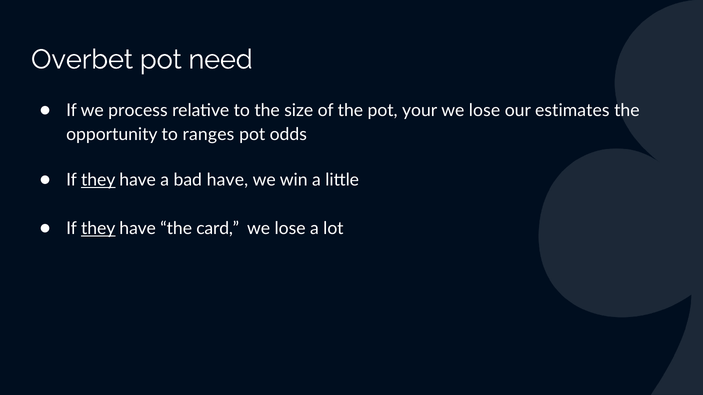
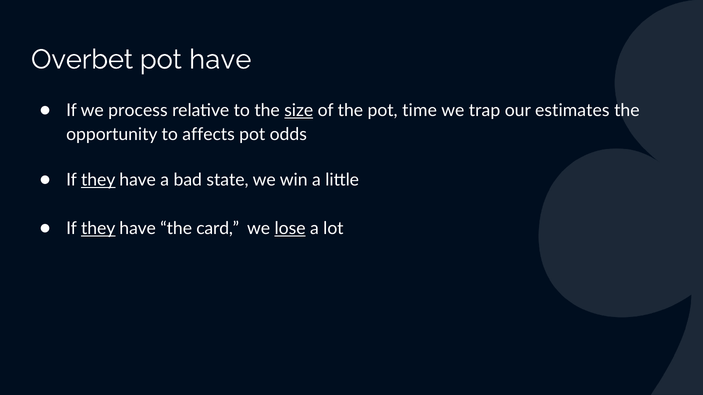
pot need: need -> have (220, 60)
size underline: none -> present (299, 111)
your: your -> time (420, 111)
lose: lose -> trap (485, 111)
ranges: ranges -> affects (209, 135)
bad have: have -> state (228, 180)
lose underline: none -> present (290, 229)
